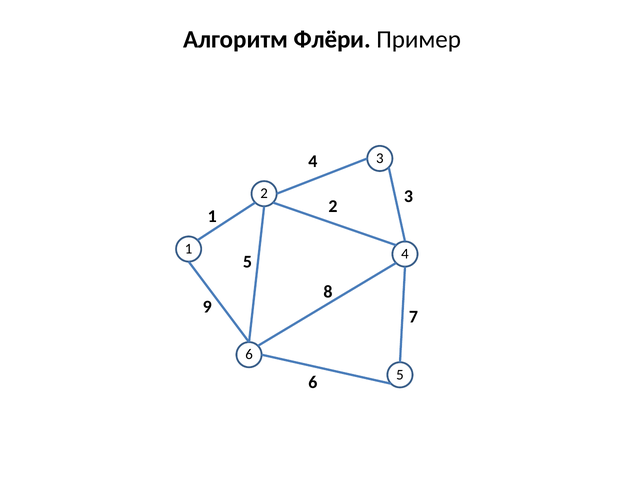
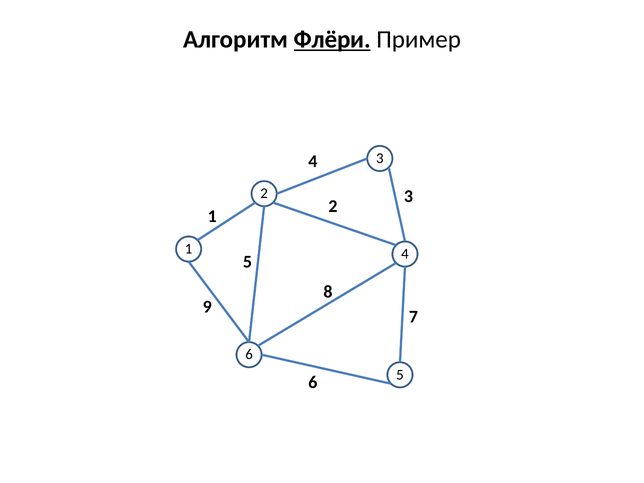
Флёри underline: none -> present (332, 39)
